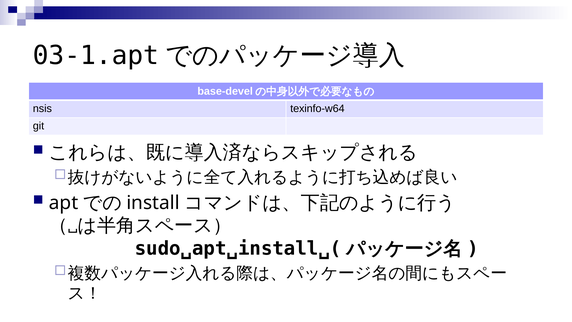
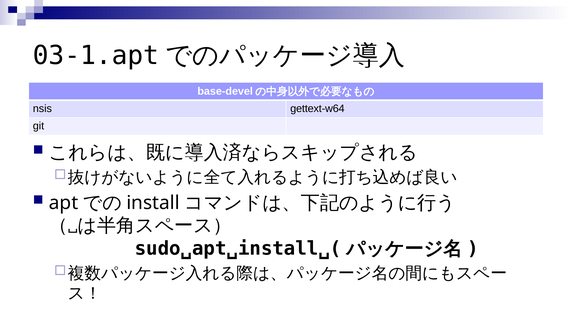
texinfo-w64: texinfo-w64 -> gettext-w64 (317, 108)
